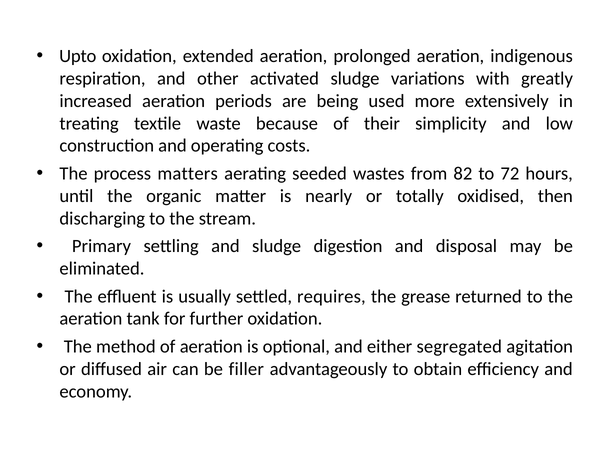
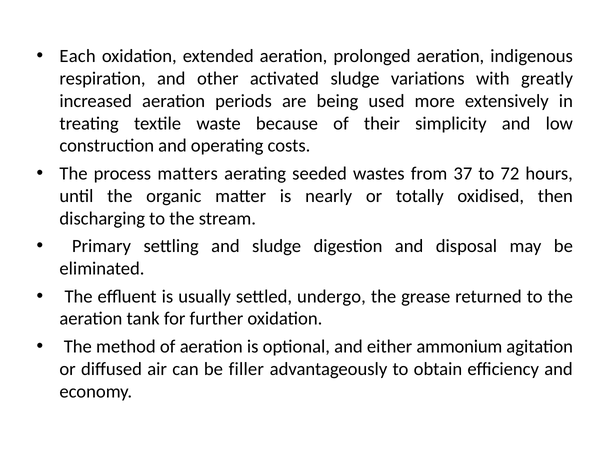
Upto: Upto -> Each (78, 56)
82: 82 -> 37 (463, 173)
requires: requires -> undergo (331, 296)
segregated: segregated -> ammonium (459, 346)
